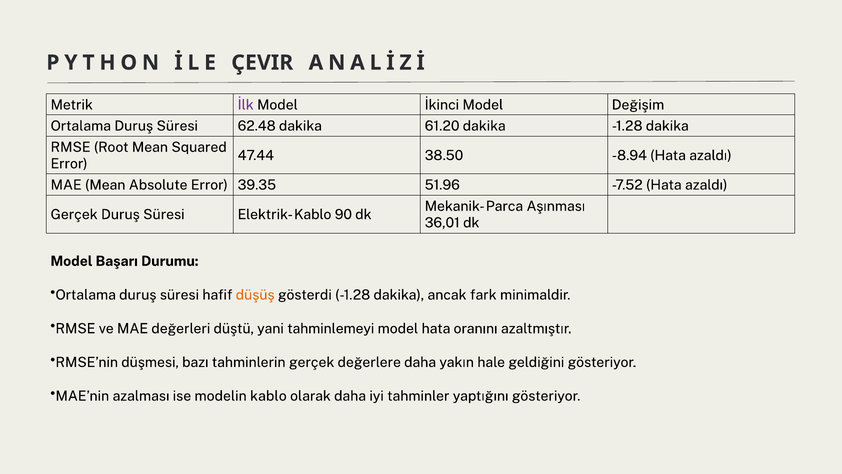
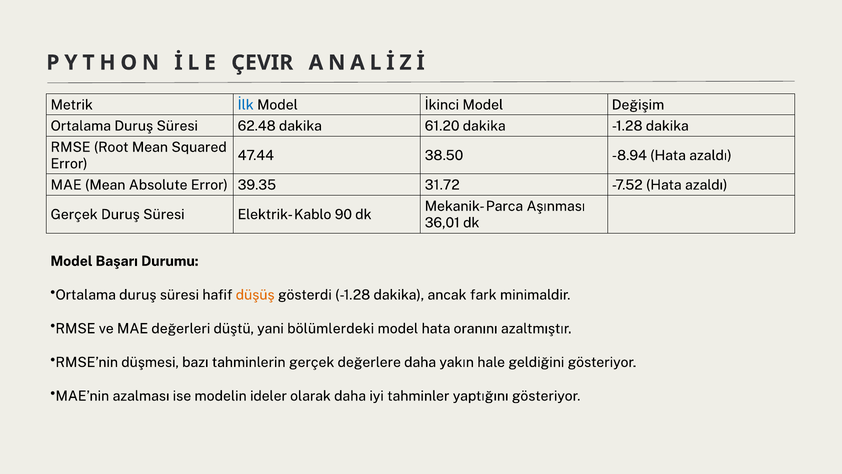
İlk colour: purple -> blue (246, 105)
51.96: 51.96 -> 31.72 (442, 185)
tahminlemeyi: tahminlemeyi -> bölümlerdeki (331, 328)
modelin kablo: kablo -> ideler (269, 396)
